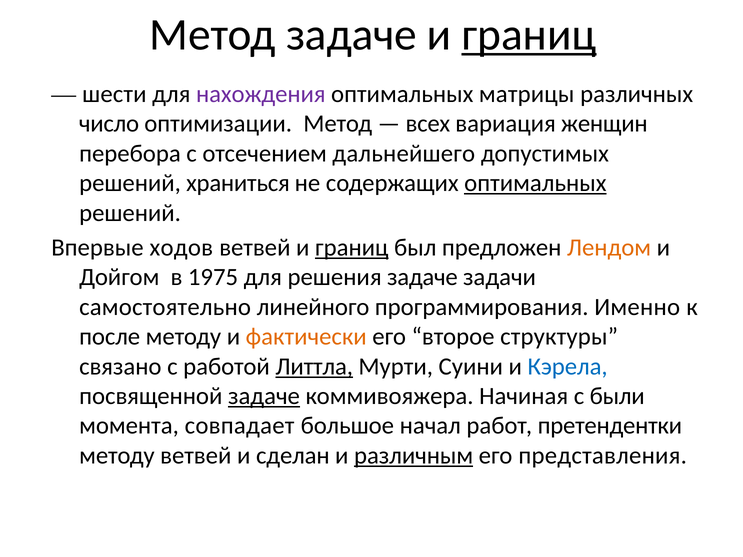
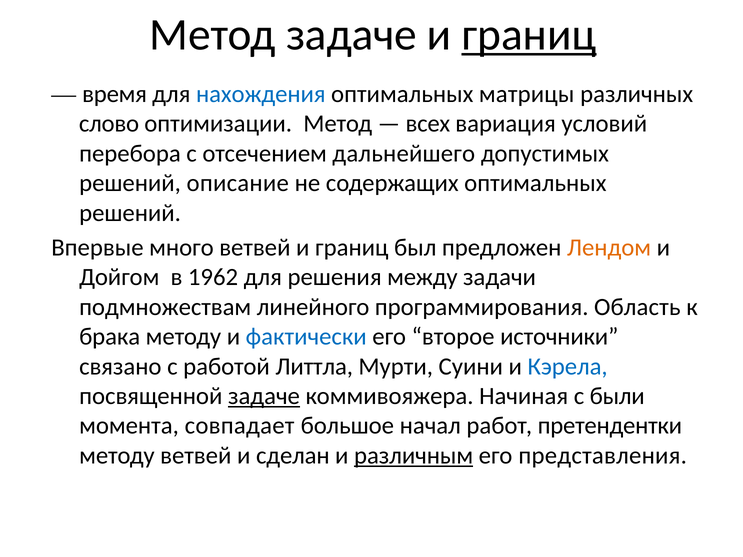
шести: шести -> время (115, 94)
нахождения colour: purple -> blue (261, 94)
число: число -> слово (109, 124)
женщин: женщин -> условий (604, 124)
храниться: храниться -> описание (238, 183)
оптимальных underline: present -> none (535, 183)
ходов: ходов -> много (181, 248)
границ underline: present -> none (352, 248)
1975: 1975 -> 1962 (213, 277)
решения задаче: задаче -> между (422, 277)
самостоятельно: самостоятельно -> подмножествам (165, 307)
Именно: Именно -> Область (637, 307)
после: после -> брака (110, 337)
фактически colour: orange -> blue (306, 337)
структуры: структуры -> источники (559, 337)
Литтла underline: present -> none (314, 367)
